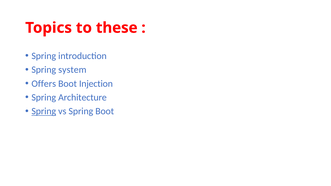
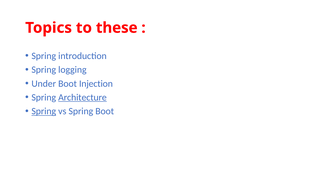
system: system -> logging (72, 70)
Offers: Offers -> Under (44, 84)
Architecture underline: none -> present (82, 98)
